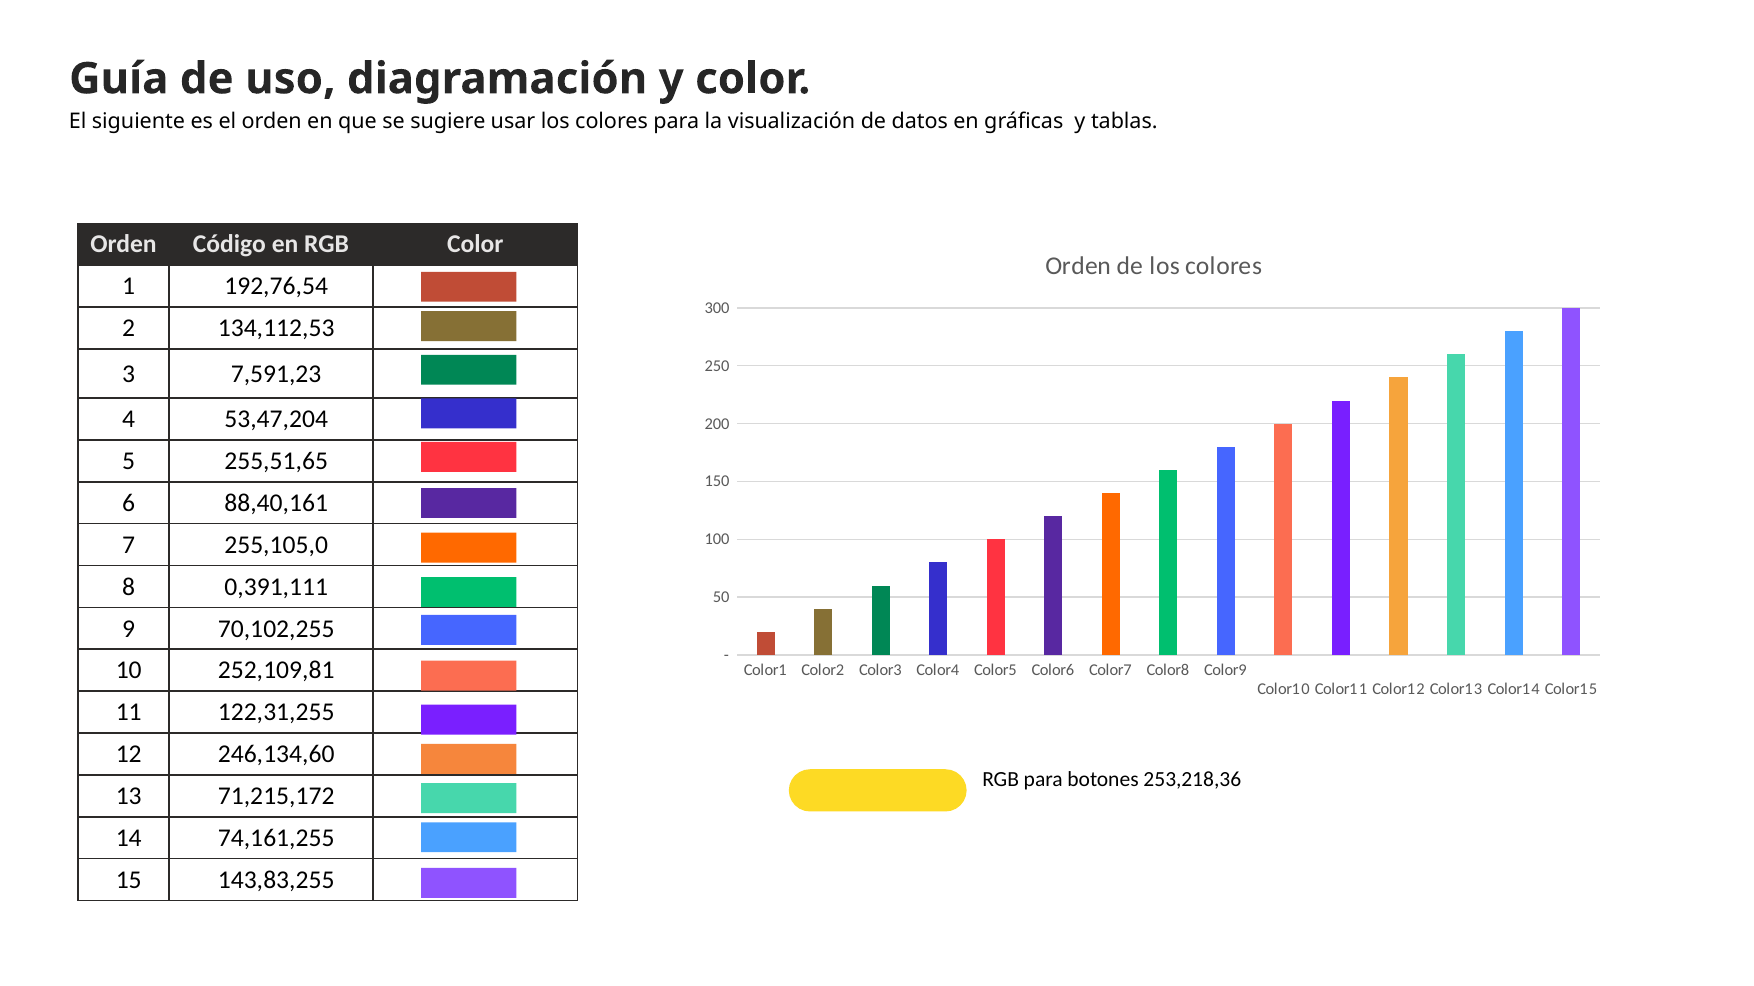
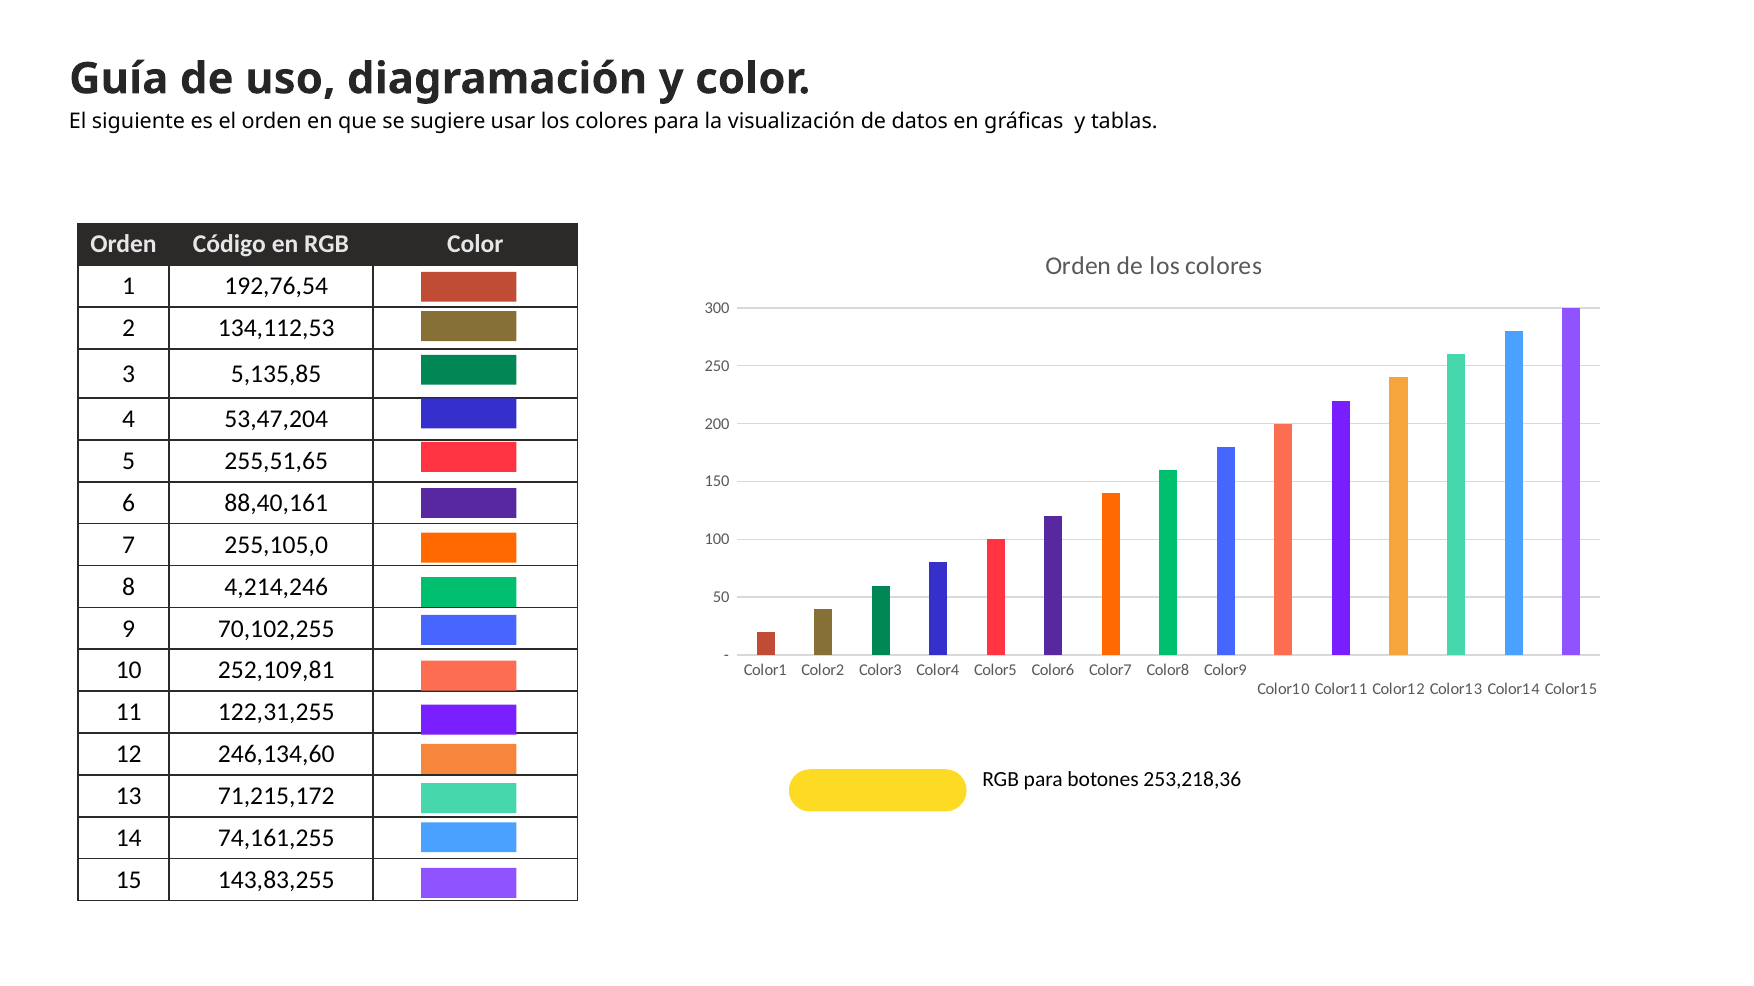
7,591,23: 7,591,23 -> 5,135,85 (276, 374)
0,391,111: 0,391,111 -> 4,214,246 (276, 587)
